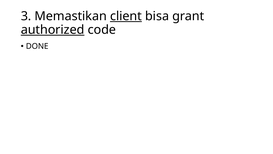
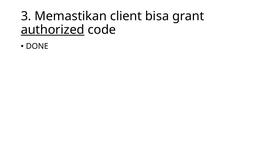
client underline: present -> none (126, 16)
